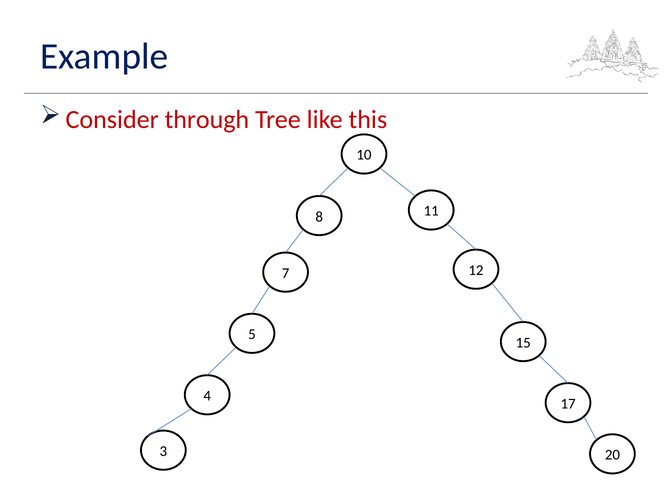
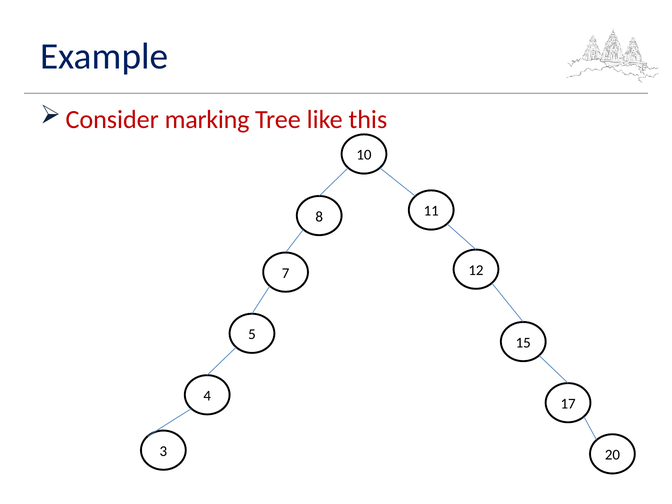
through: through -> marking (207, 119)
